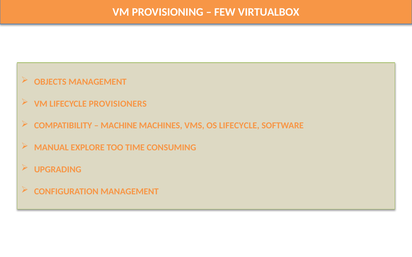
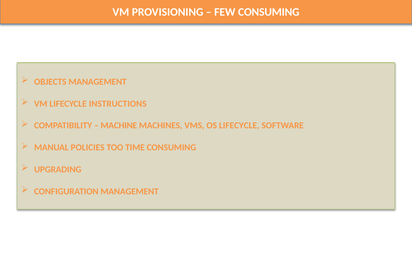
FEW VIRTUALBOX: VIRTUALBOX -> CONSUMING (269, 12)
PROVISIONERS: PROVISIONERS -> INSTRUCTIONS (118, 104)
EXPLORE: EXPLORE -> POLICIES (88, 148)
